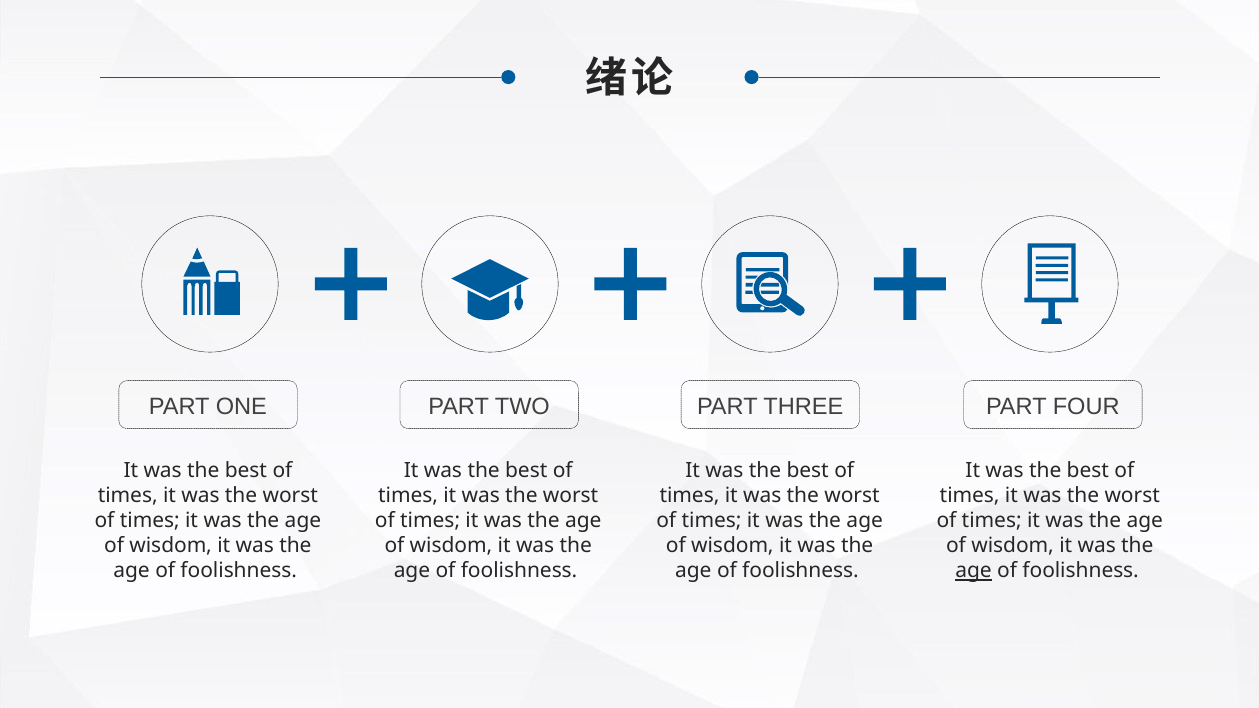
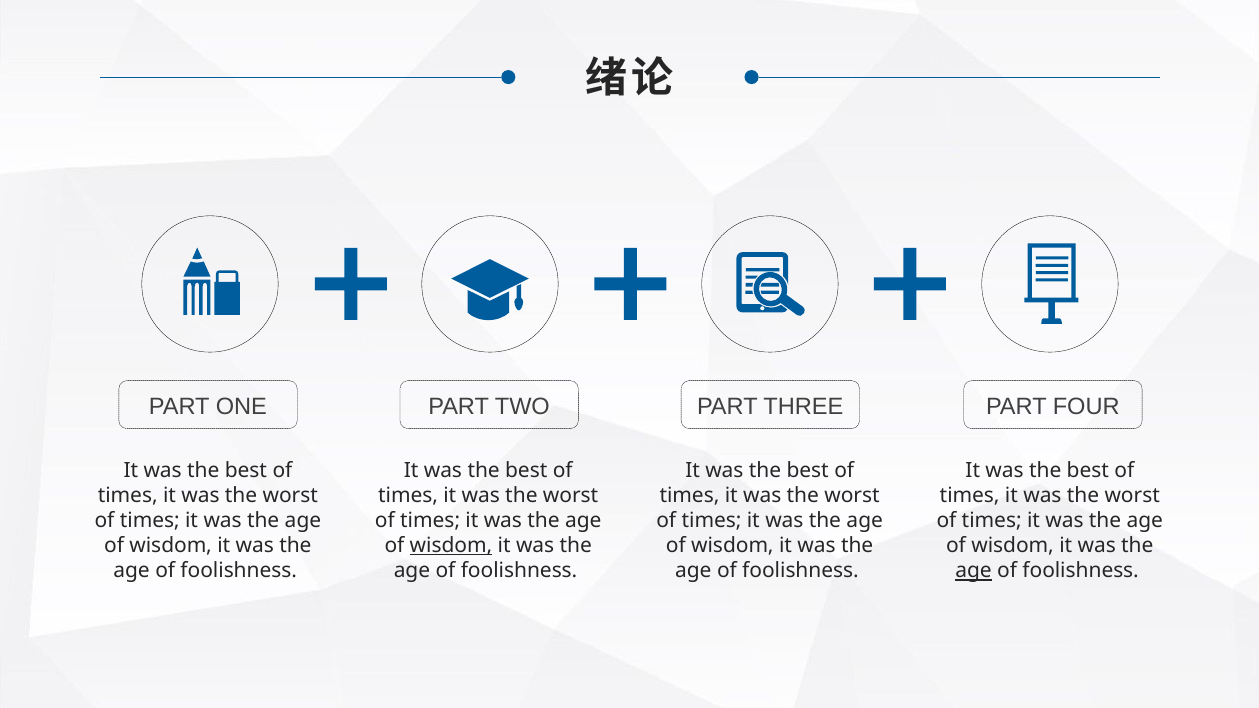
wisdom underline: none -> present (451, 546)
